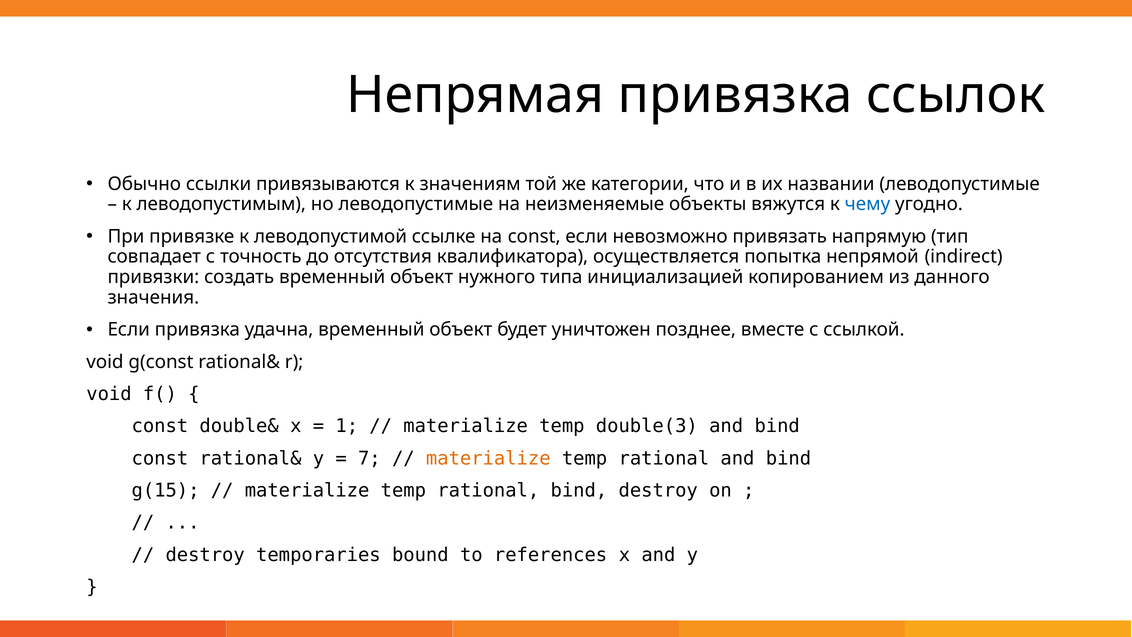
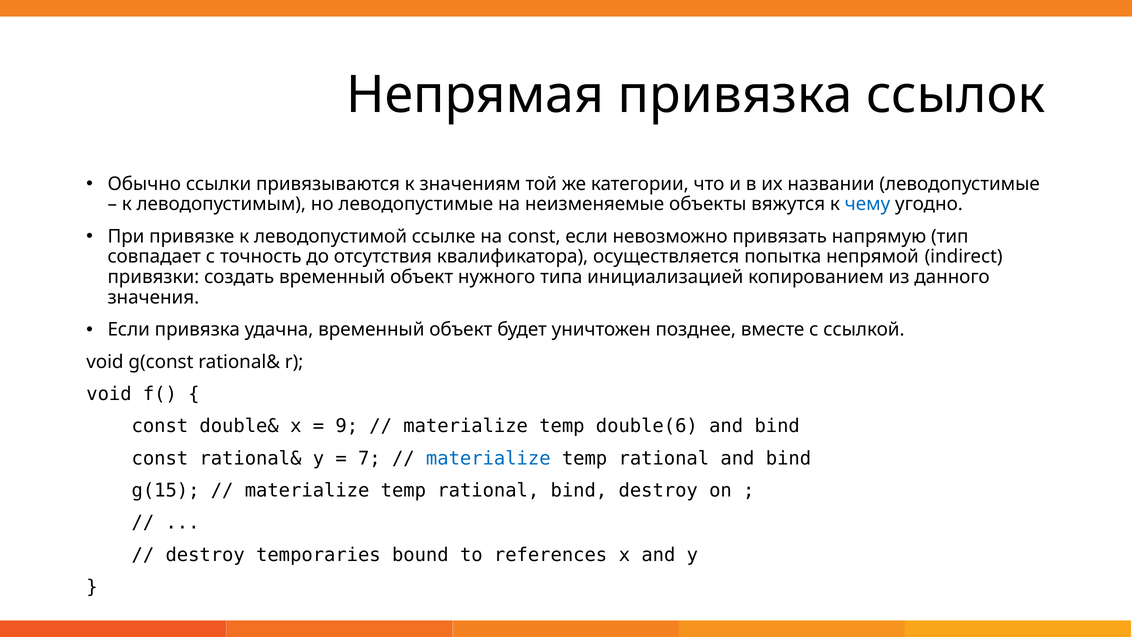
1: 1 -> 9 (347, 426)
double(3: double(3 -> double(6 (647, 426)
materialize colour: orange -> blue (488, 458)
